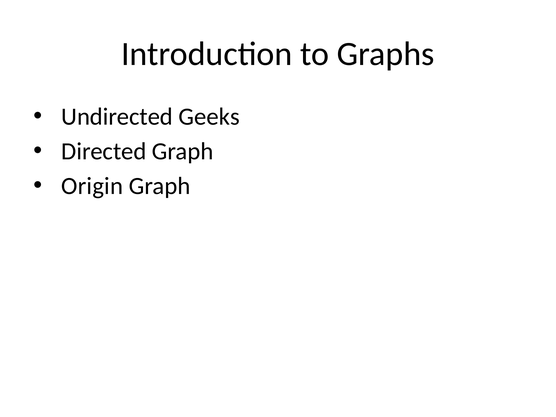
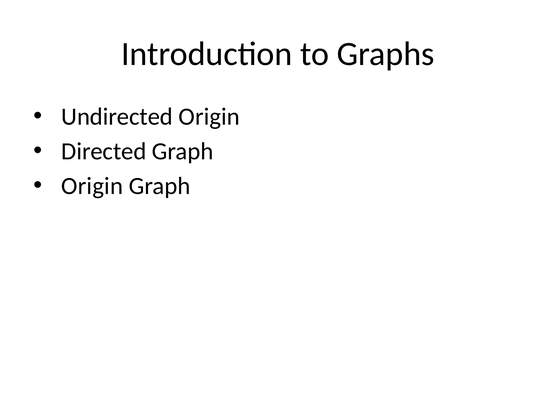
Undirected Geeks: Geeks -> Origin (209, 117)
